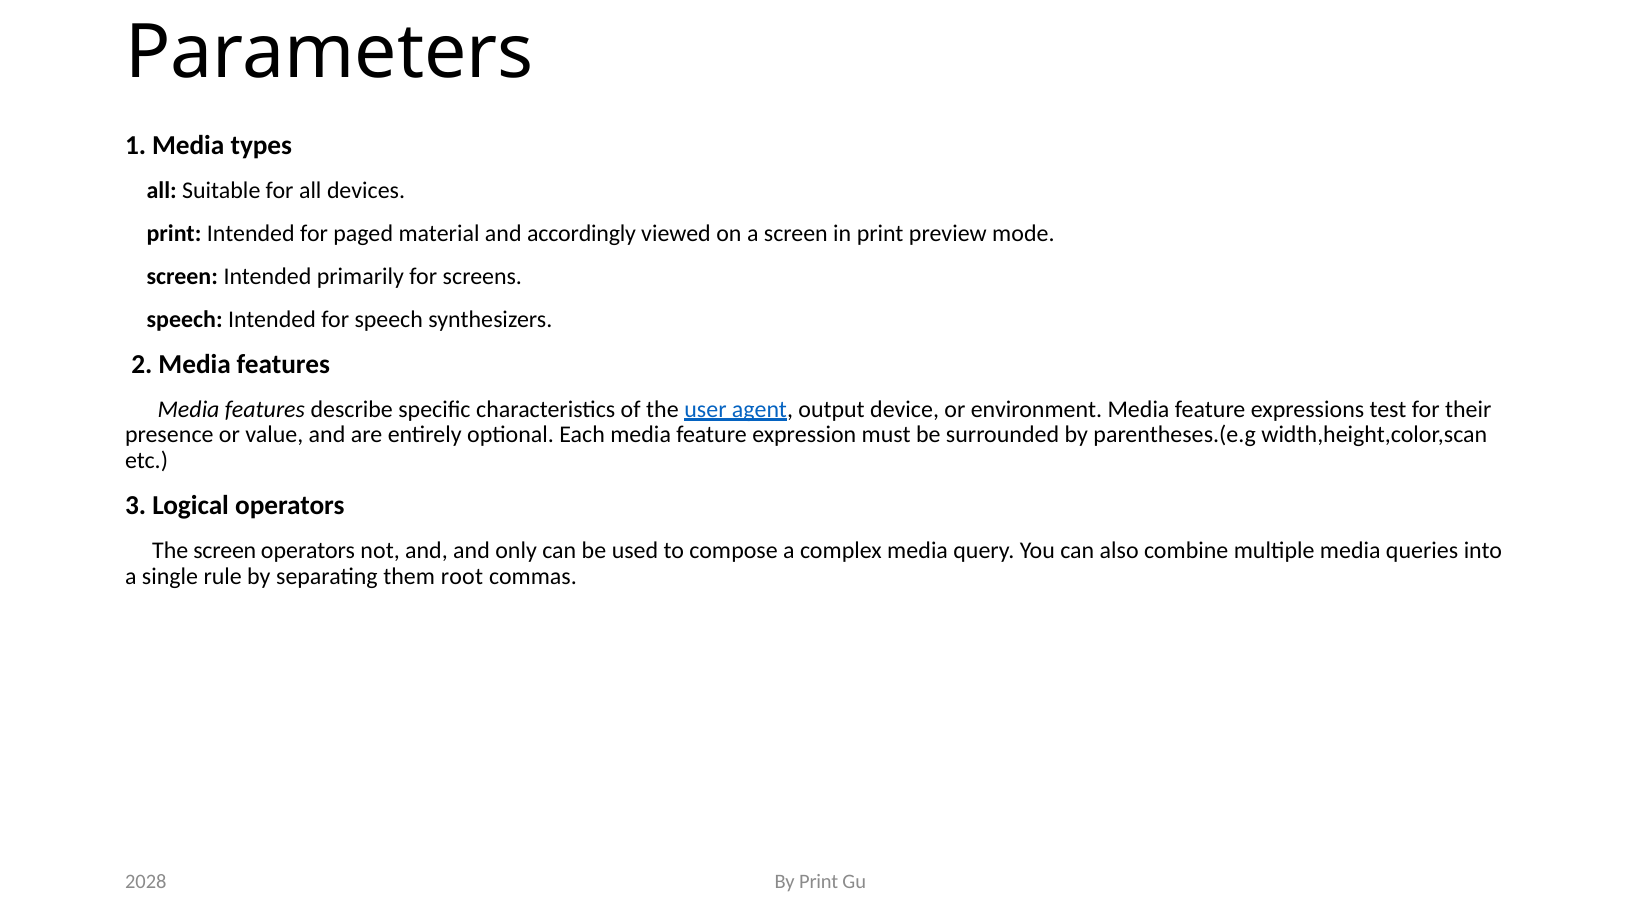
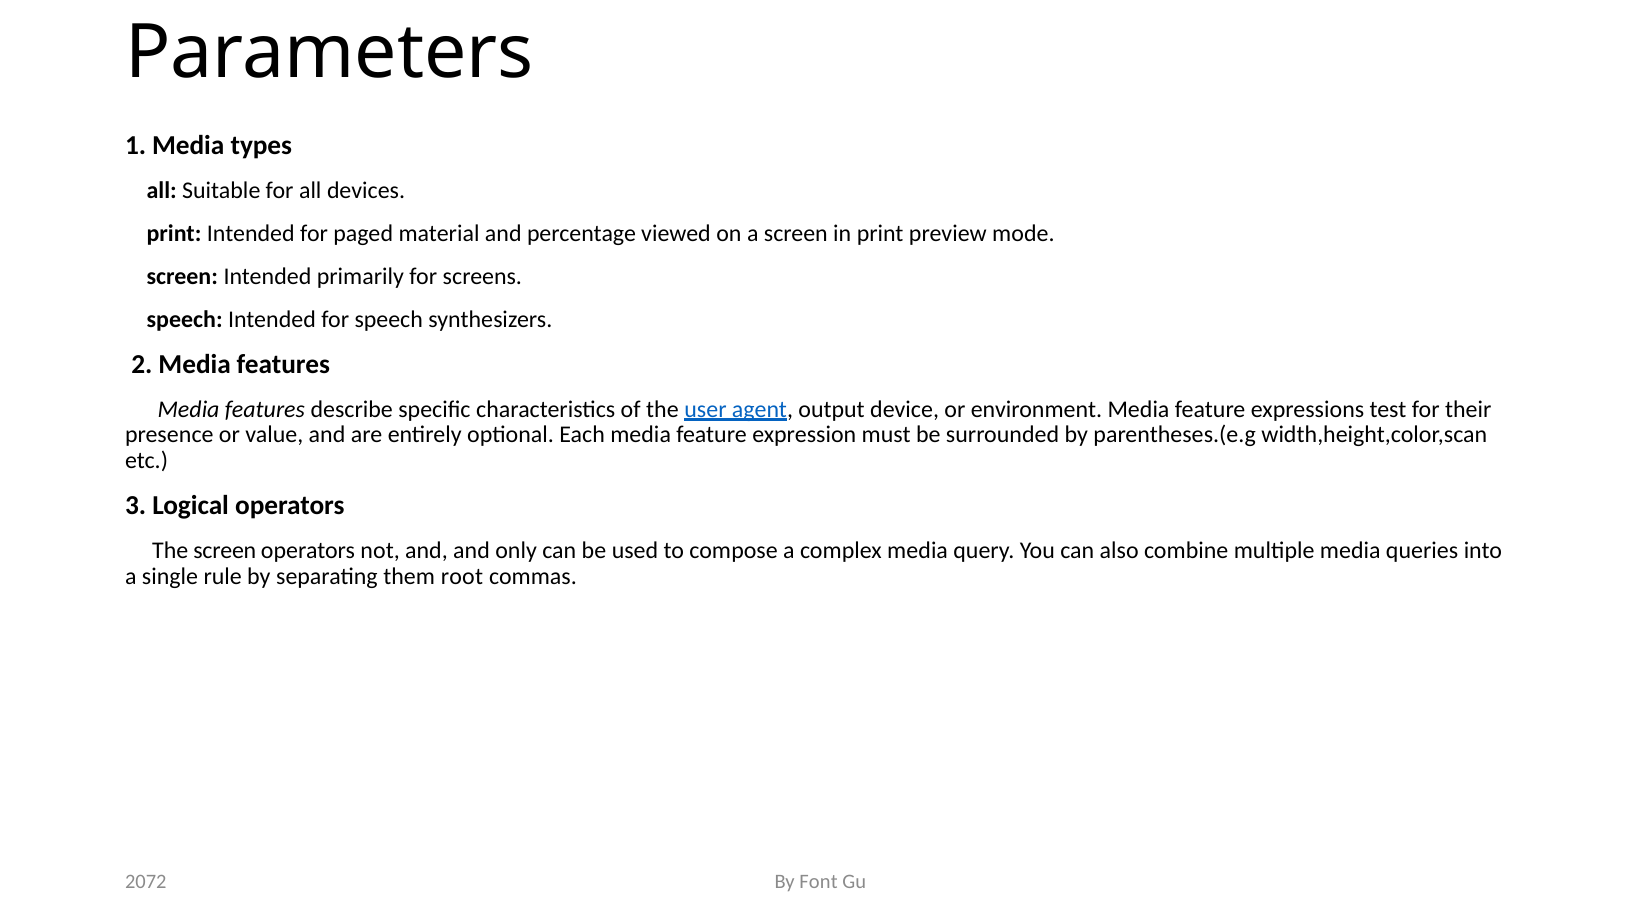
accordingly: accordingly -> percentage (582, 233)
By Print: Print -> Font (819, 881)
2028: 2028 -> 2072 (146, 881)
